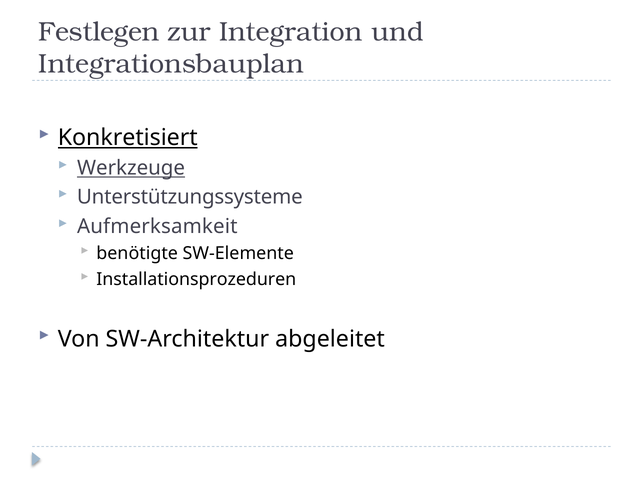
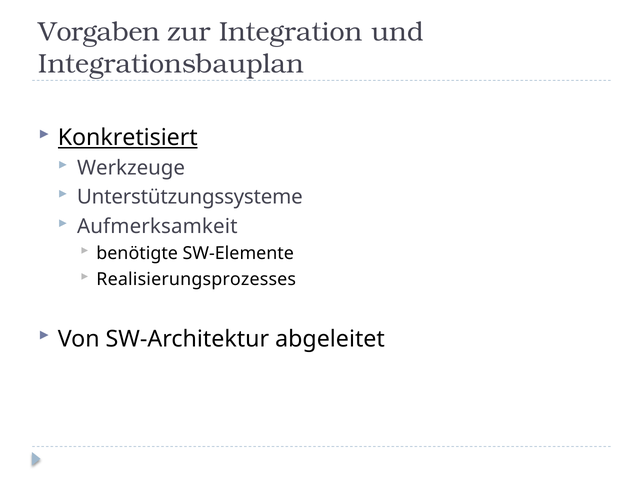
Festlegen: Festlegen -> Vorgaben (99, 32)
Werkzeuge underline: present -> none (131, 168)
Installationsprozeduren: Installationsprozeduren -> Realisierungsprozesses (196, 280)
